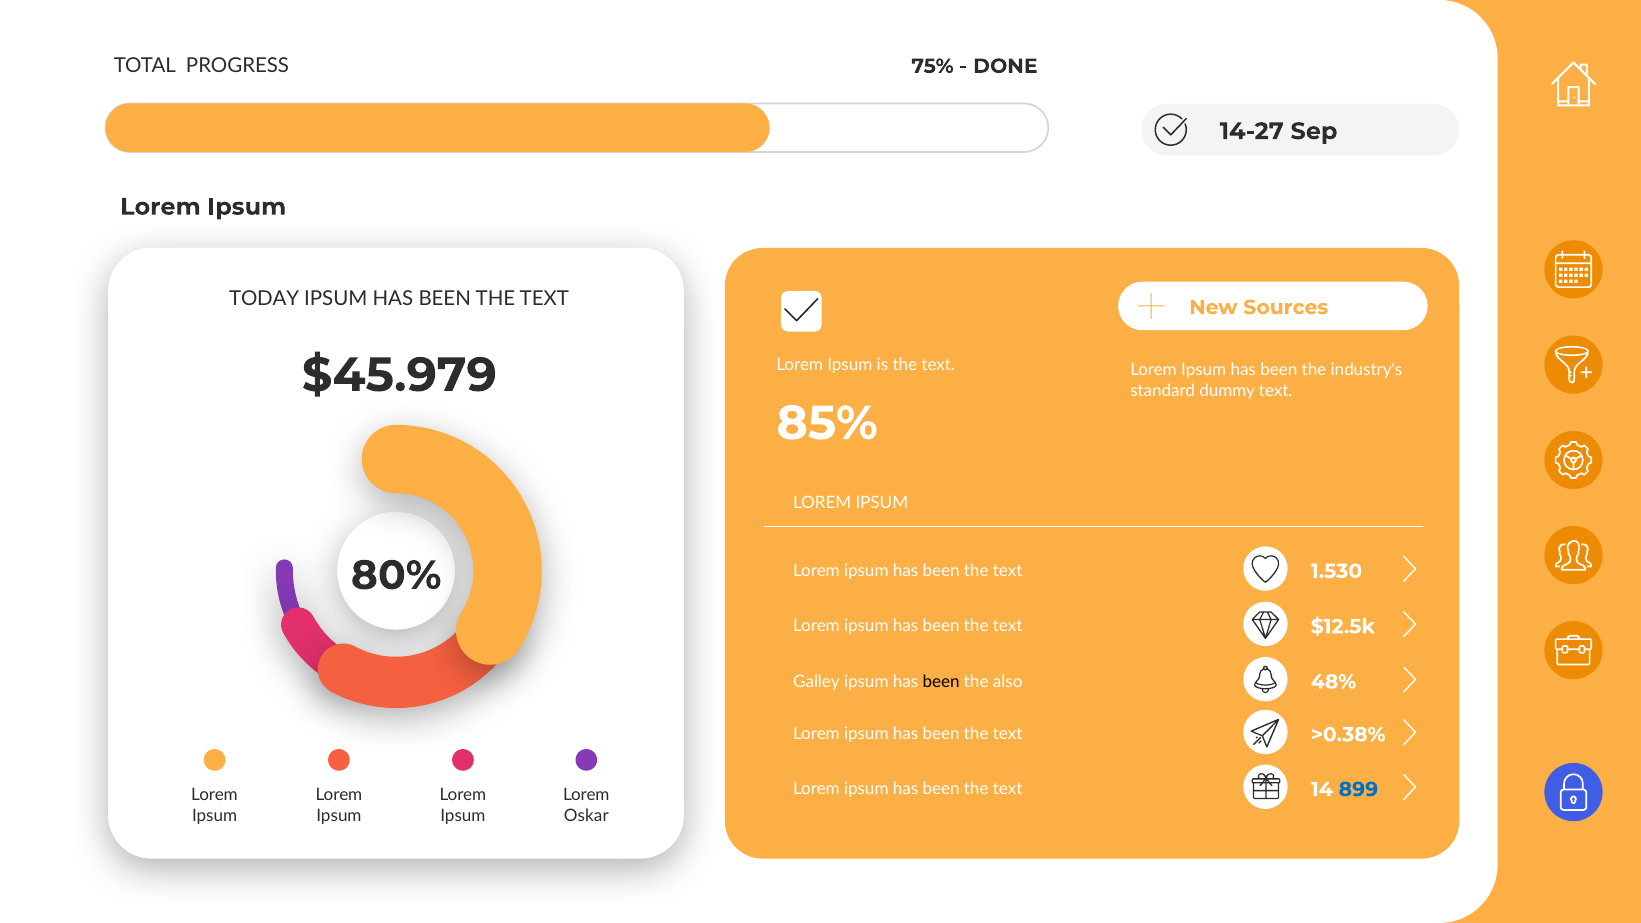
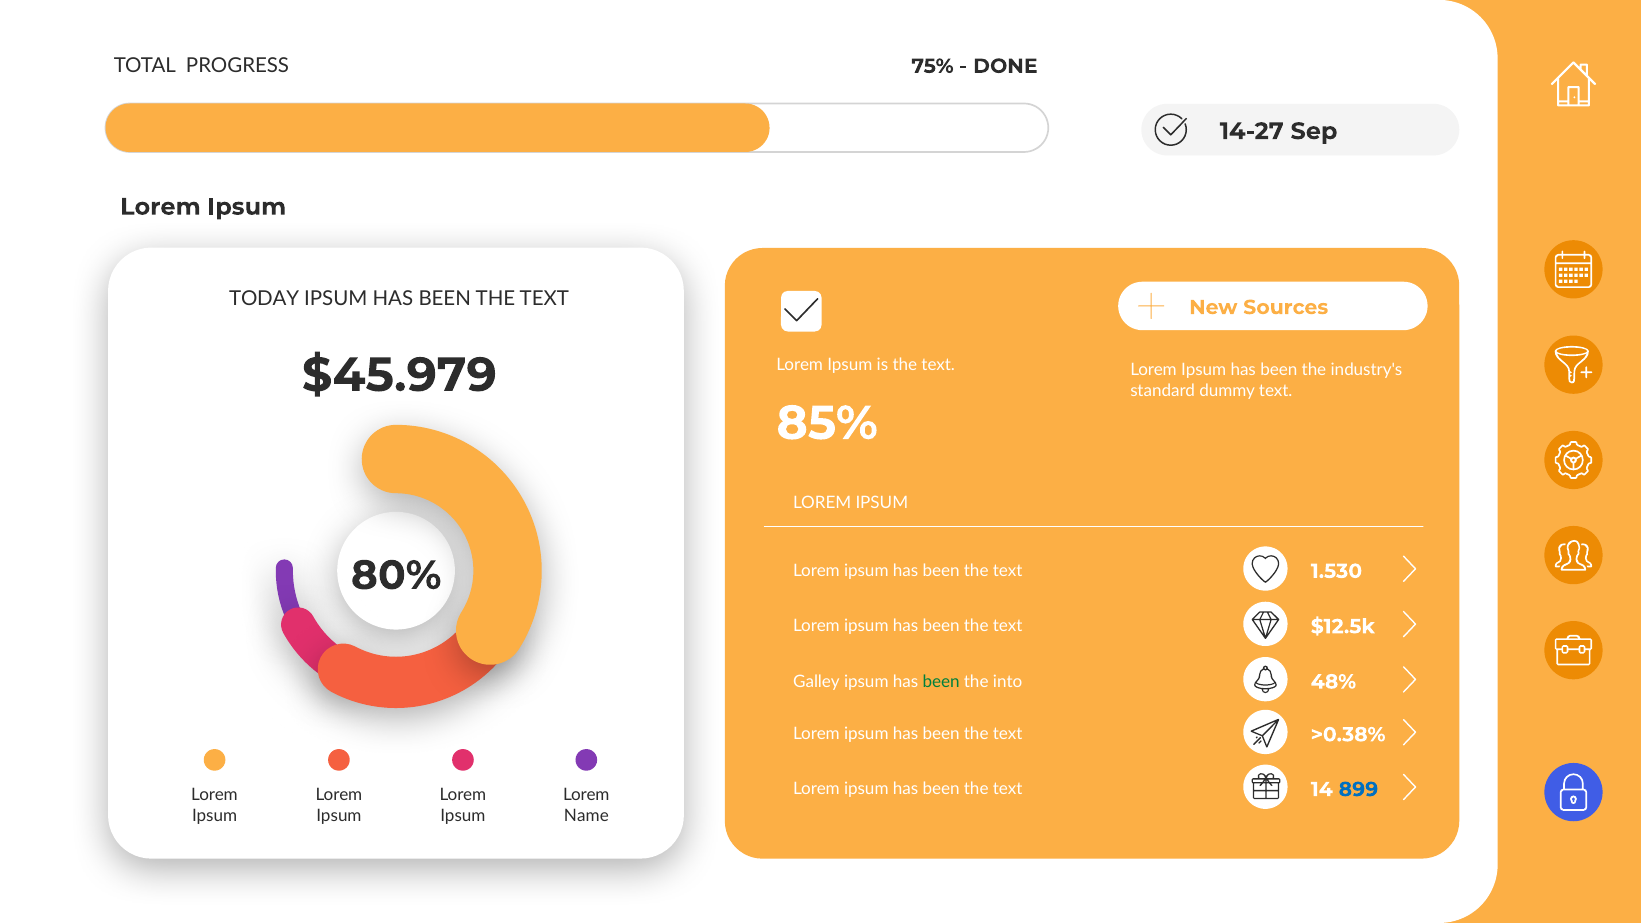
been colour: black -> green (941, 682)
also: also -> into (1008, 682)
Oskar: Oskar -> Name (586, 816)
